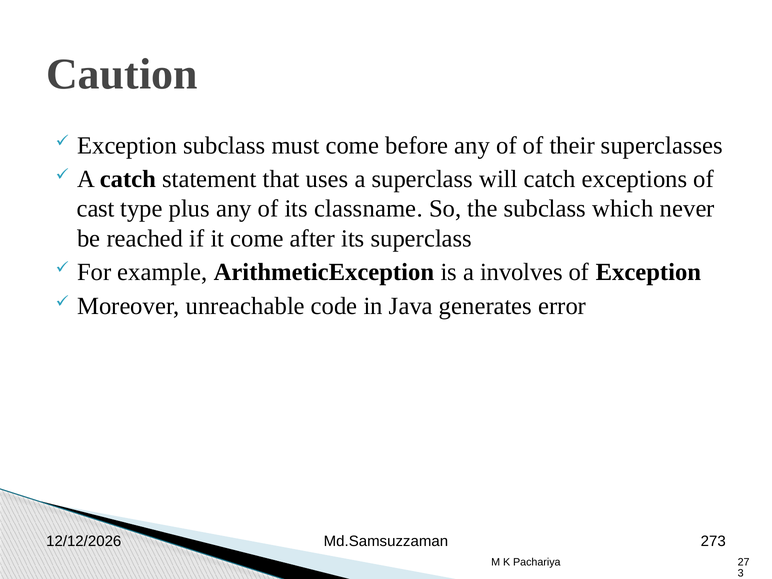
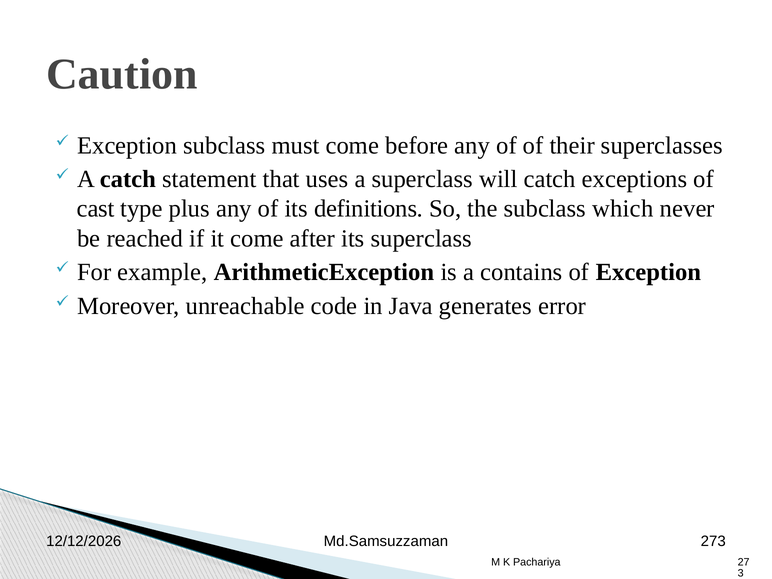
classname: classname -> definitions (369, 209)
involves: involves -> contains (521, 272)
